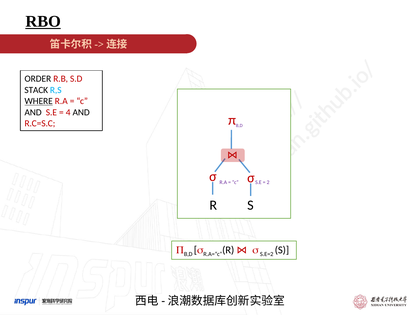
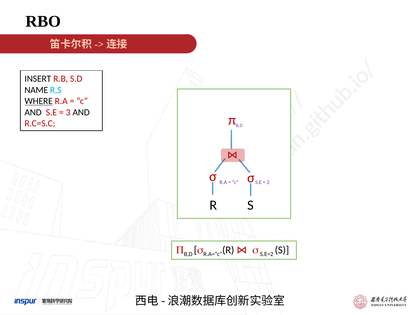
RBO underline: present -> none (43, 21)
ORDER: ORDER -> INSERT (38, 79)
STACK: STACK -> NAME (36, 90)
4: 4 -> 3 (68, 112)
